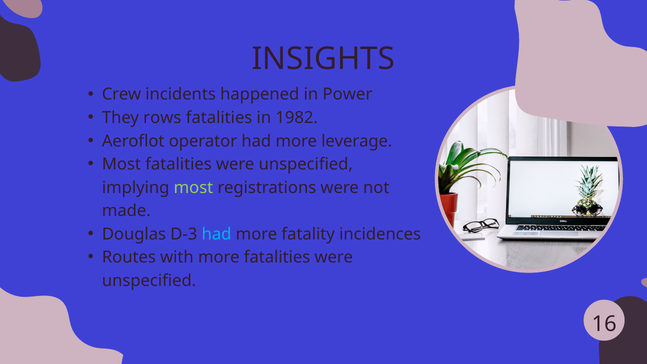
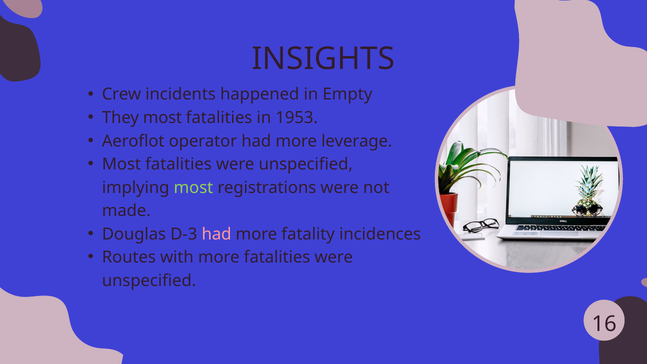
Power: Power -> Empty (347, 94)
They rows: rows -> most (162, 118)
1982: 1982 -> 1953 (297, 118)
had colour: light blue -> pink (217, 234)
